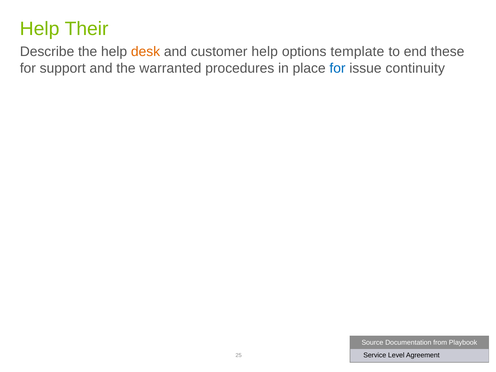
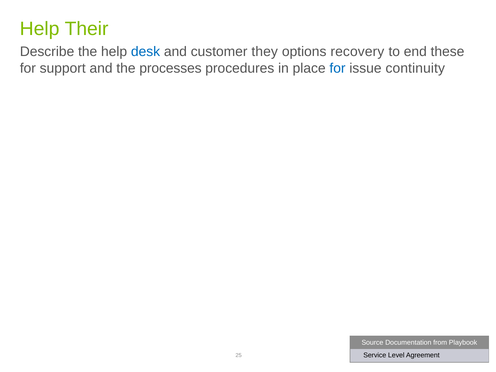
desk colour: orange -> blue (146, 52)
customer help: help -> they (265, 52)
template: template -> recovery (357, 52)
warranted: warranted -> processes (170, 68)
